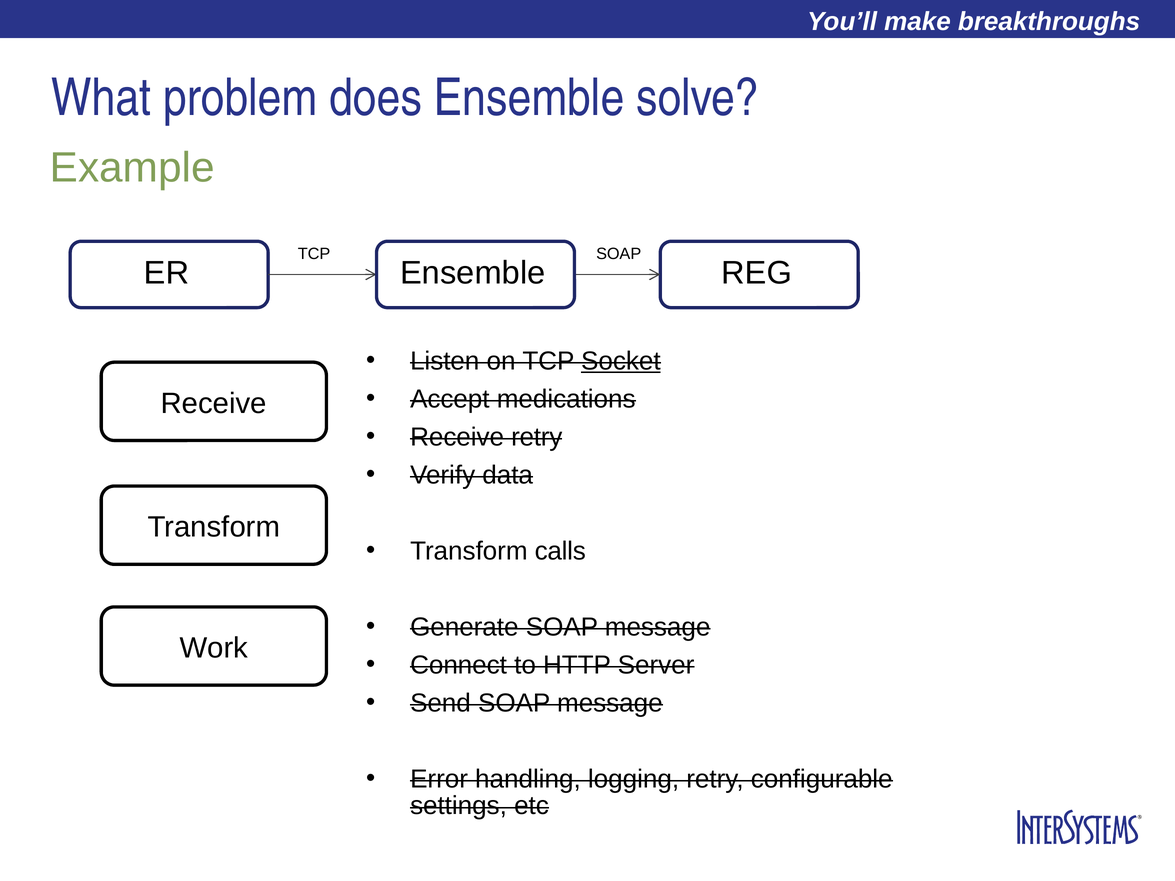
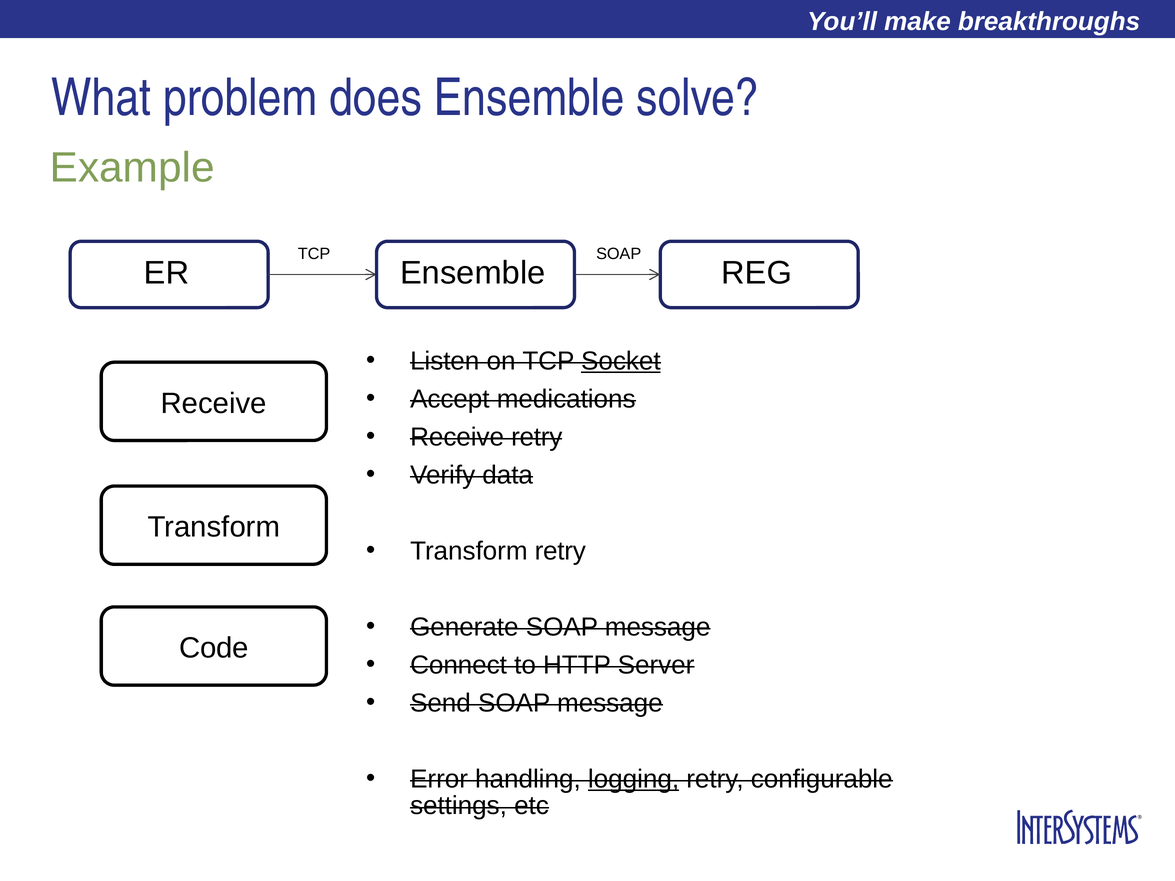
Transform calls: calls -> retry (560, 551)
Work: Work -> Code (214, 648)
logging underline: none -> present (634, 779)
